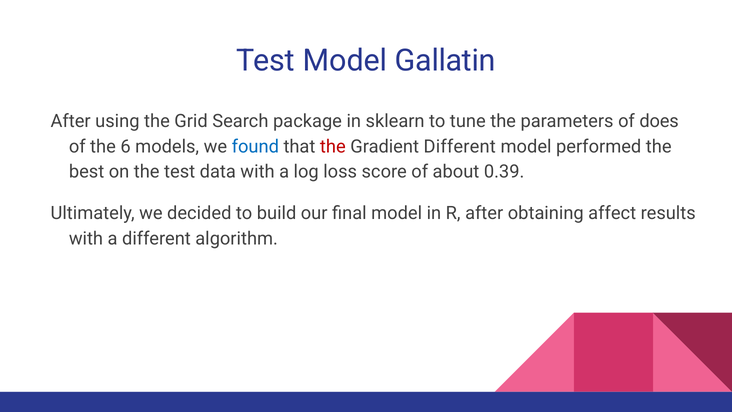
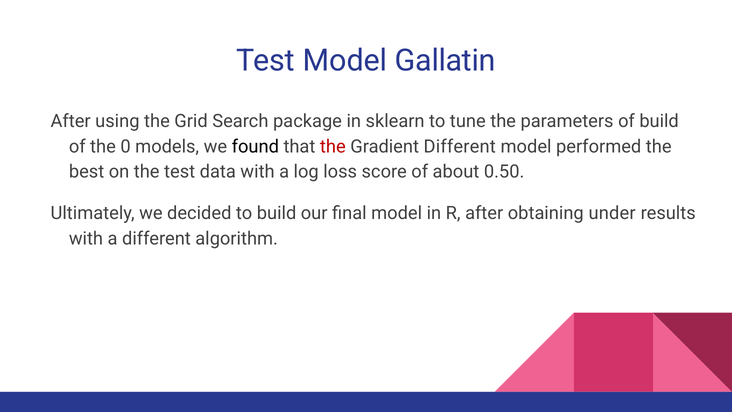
of does: does -> build (659, 121)
6: 6 -> 0 (126, 147)
found colour: blue -> black (255, 147)
0.39: 0.39 -> 0.50 (504, 172)
affect: affect -> under (612, 213)
